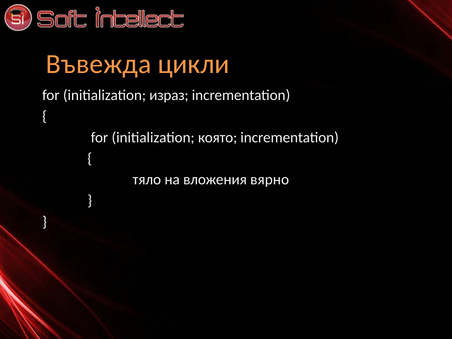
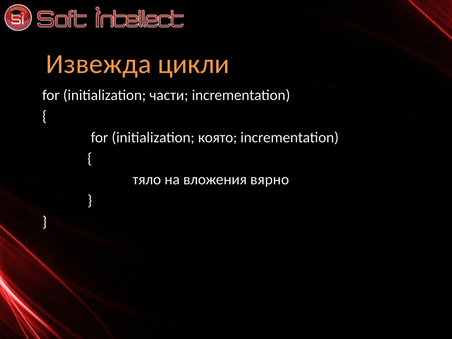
Въвежда: Въвежда -> Извежда (99, 64)
израз: израз -> части (169, 95)
